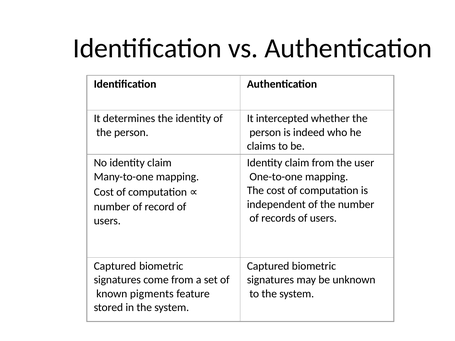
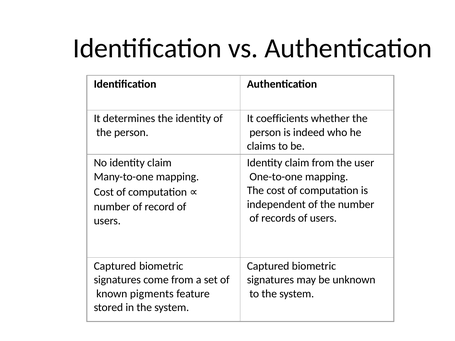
intercepted: intercepted -> coefficients (282, 119)
